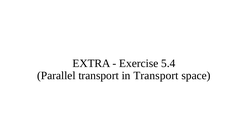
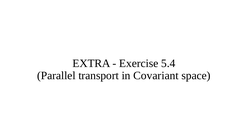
in Transport: Transport -> Covariant (156, 76)
